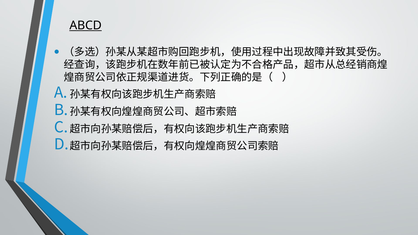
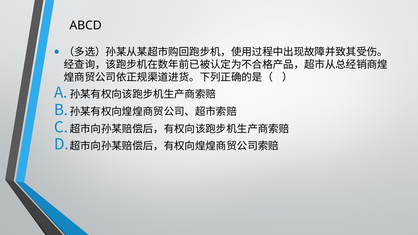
ABCD underline: present -> none (86, 25)
